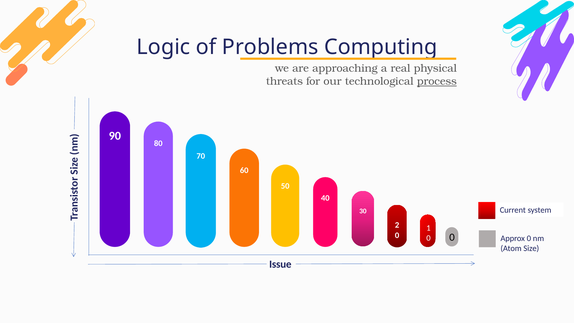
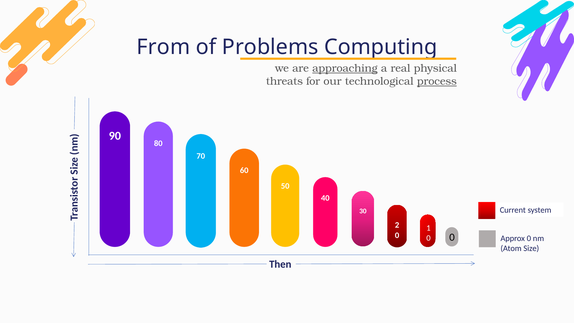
Logic: Logic -> From (163, 47)
approaching underline: none -> present (345, 68)
Issue: Issue -> Then (280, 264)
